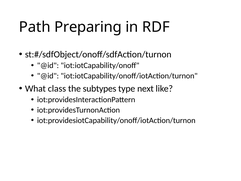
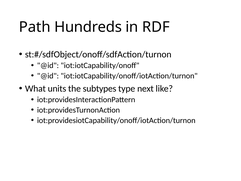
Preparing: Preparing -> Hundreds (88, 27)
class: class -> units (57, 88)
